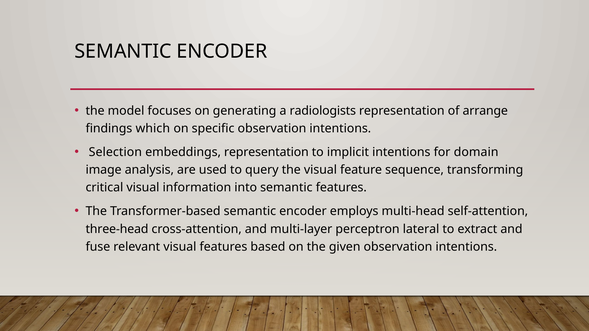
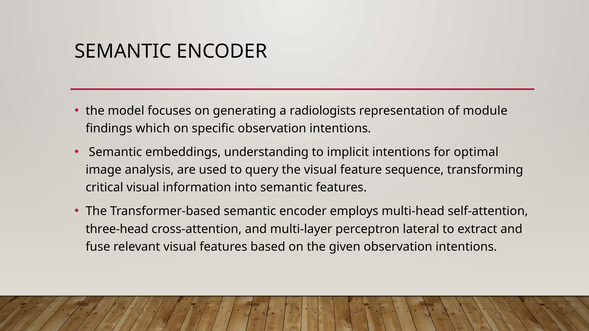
arrange: arrange -> module (485, 111)
Selection: Selection -> Semantic (115, 152)
embeddings representation: representation -> understanding (266, 152)
domain: domain -> optimal (476, 152)
